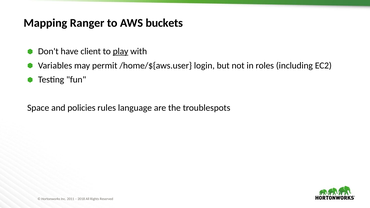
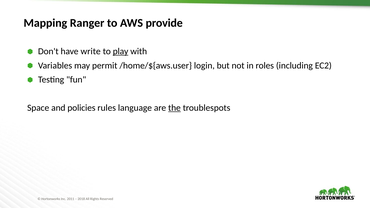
buckets: buckets -> provide (164, 23)
client: client -> write (91, 51)
the underline: none -> present (174, 108)
